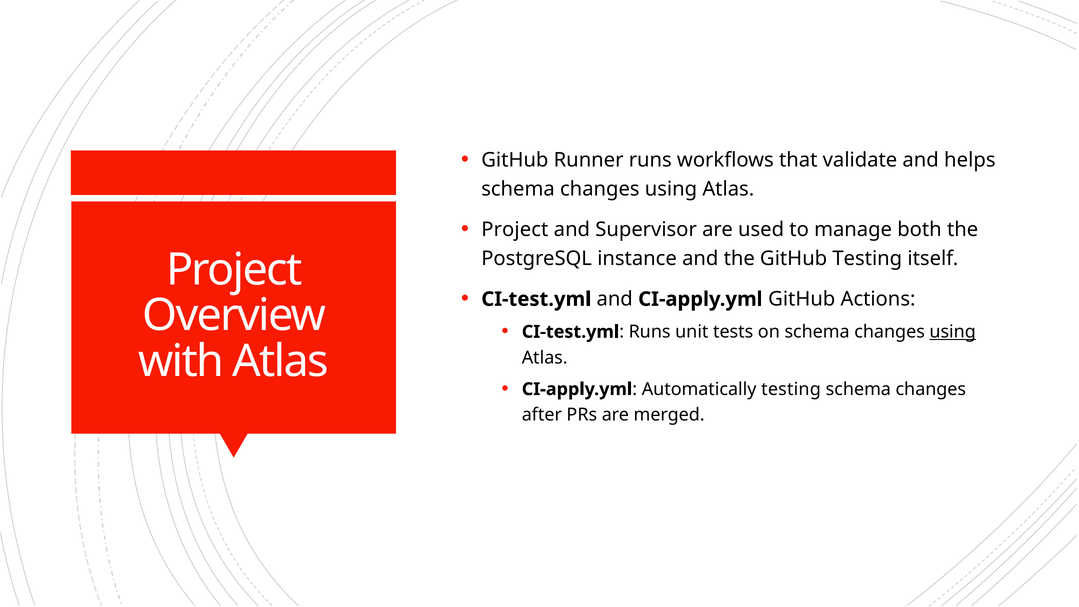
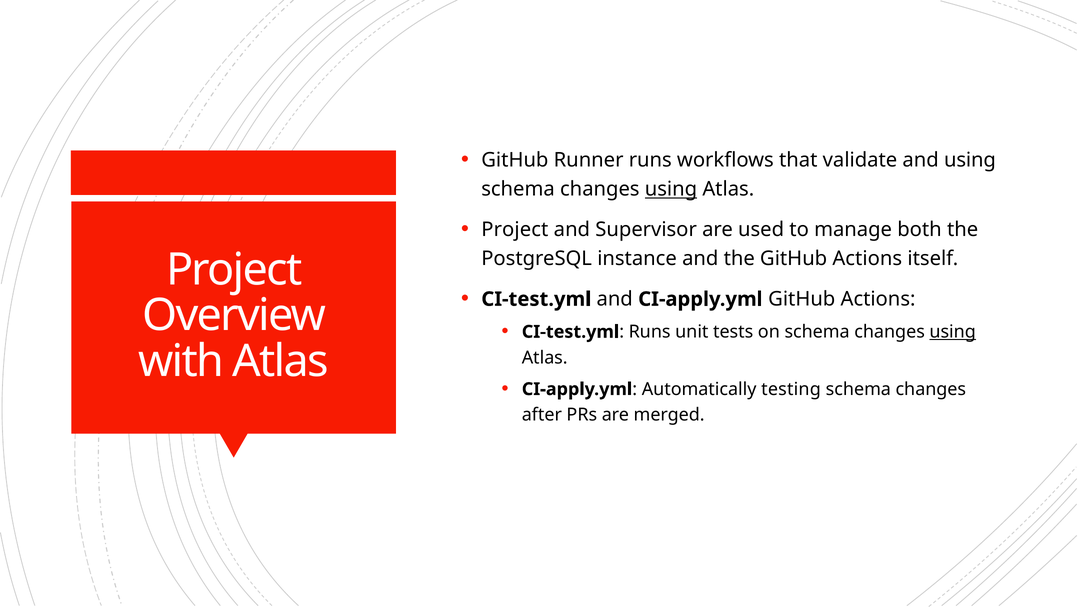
and helps: helps -> using (970, 160)
using underline: none -> present (671, 189)
the GitHub Testing: Testing -> Actions (867, 259)
